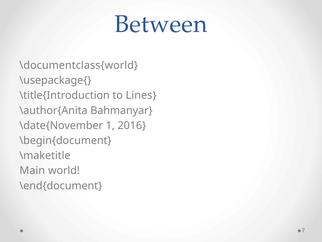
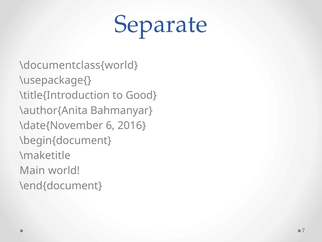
Between: Between -> Separate (161, 24)
Lines: Lines -> Good (141, 95)
1: 1 -> 6 (110, 125)
